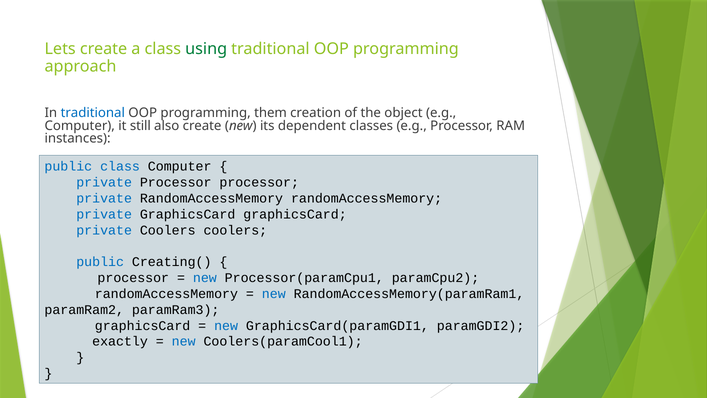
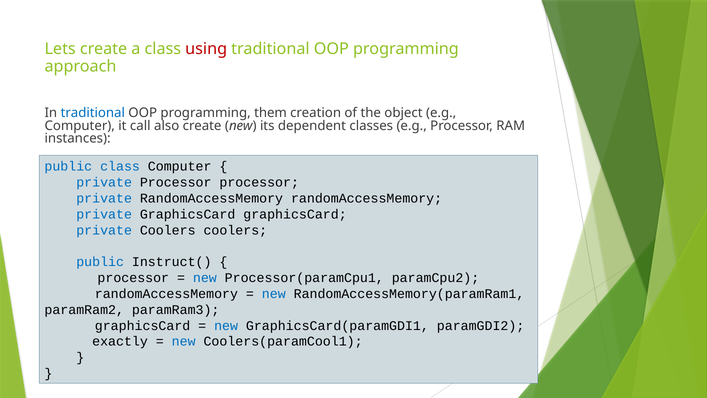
using colour: green -> red (206, 49)
still: still -> call (140, 126)
Creating(: Creating( -> Instruct( (172, 262)
